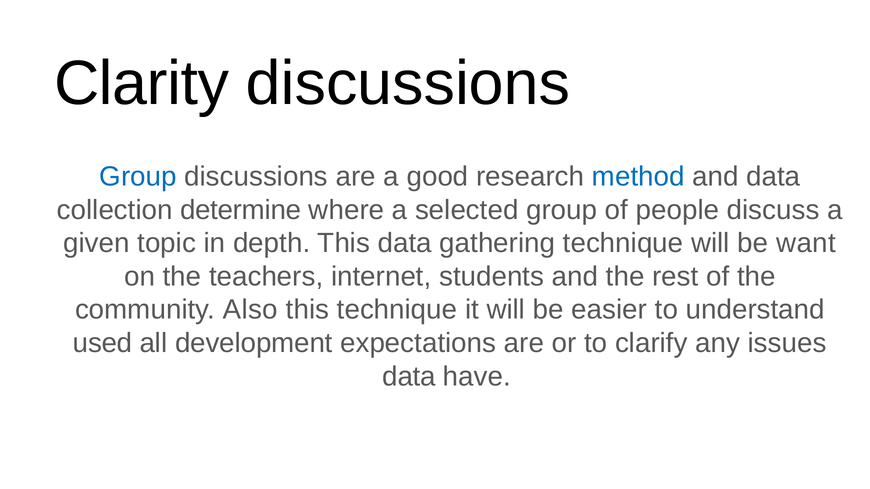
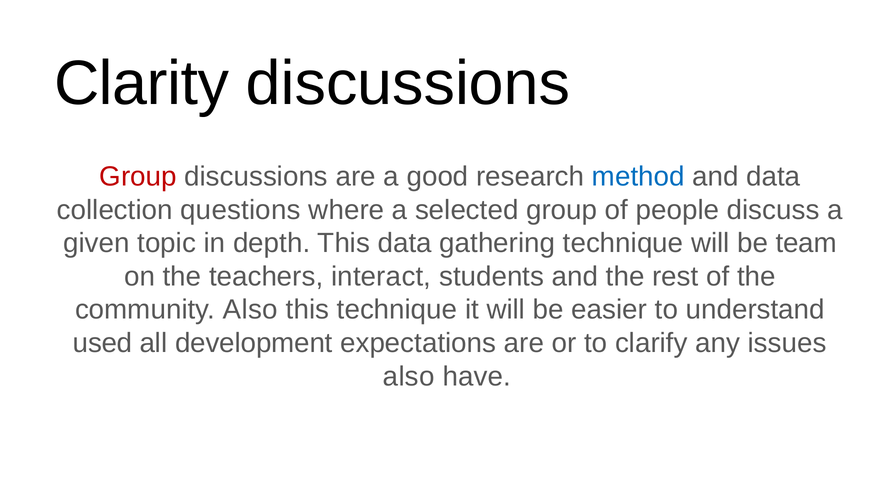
Group colour: blue -> red (138, 177)
determine: determine -> questions (240, 210)
want: want -> team (806, 243)
internet: internet -> interact (381, 277)
data: data -> also (409, 377)
